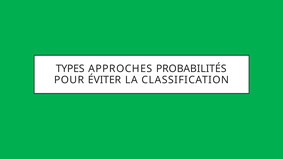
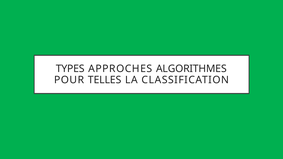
PROBABILITÉS: PROBABILITÉS -> ALGORITHMES (191, 69)
ÉVITER: ÉVITER -> TELLES (105, 80)
